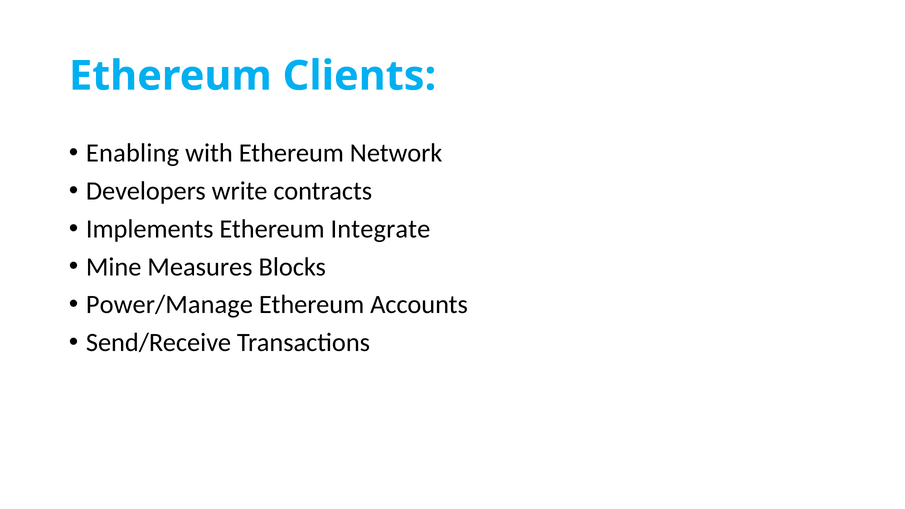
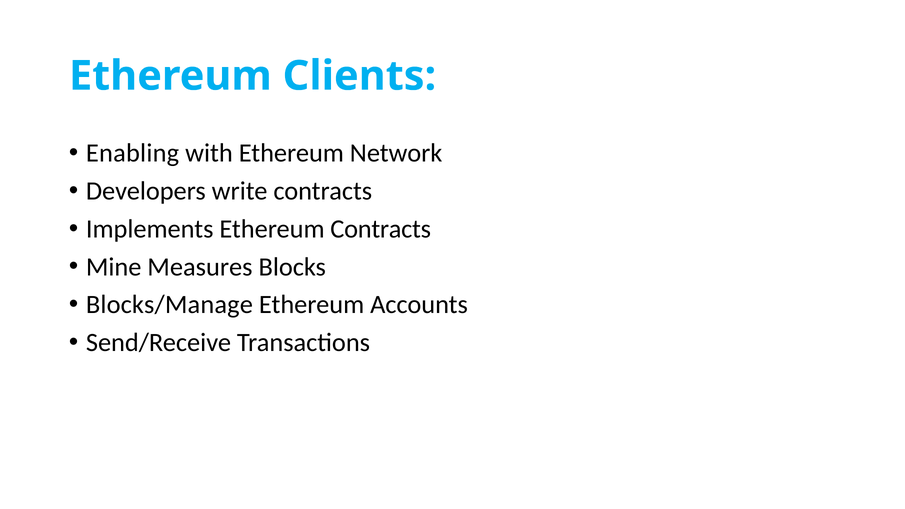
Ethereum Integrate: Integrate -> Contracts (381, 229)
Power/Manage: Power/Manage -> Blocks/Manage (169, 305)
